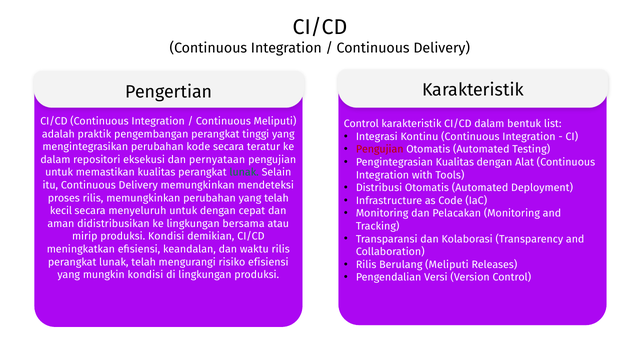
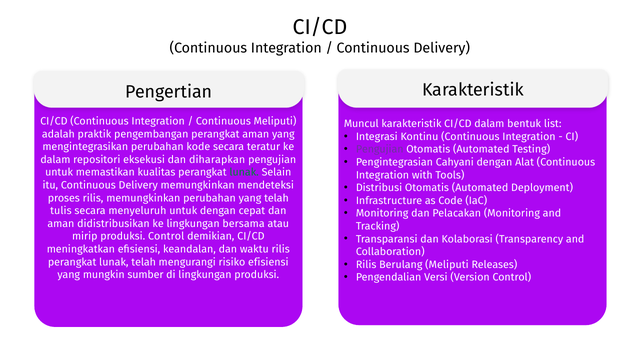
Control: Control -> Muncul (361, 124)
perangkat tinggi: tinggi -> aman (256, 134)
Pengujian colour: red -> purple (380, 149)
pernyataan: pernyataan -> diharapkan (217, 160)
Pengintegrasian Kualitas: Kualitas -> Cahyani (455, 162)
kecil: kecil -> tulis (61, 211)
produksi Kondisi: Kondisi -> Control (166, 236)
mungkin kondisi: kondisi -> sumber (146, 275)
